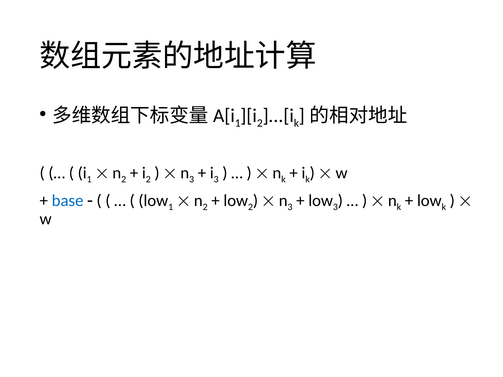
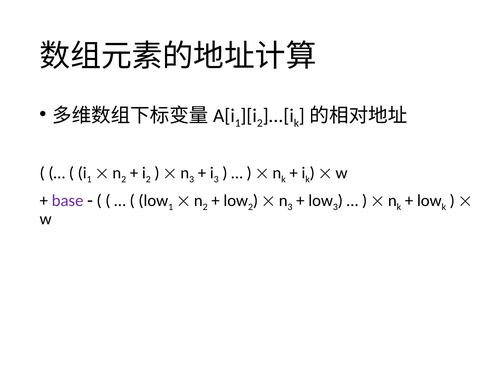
base colour: blue -> purple (68, 201)
